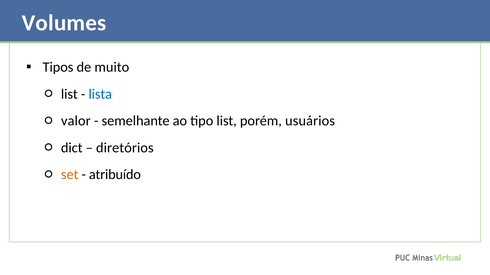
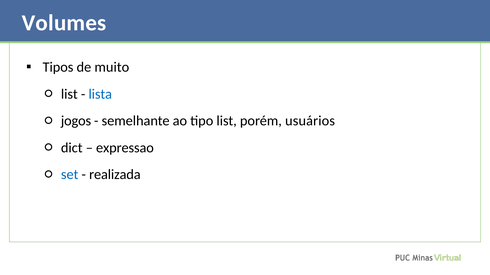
valor: valor -> jogos (76, 121)
diretórios: diretórios -> expressao (125, 148)
set colour: orange -> blue (70, 175)
atribuído: atribuído -> realizada (115, 175)
